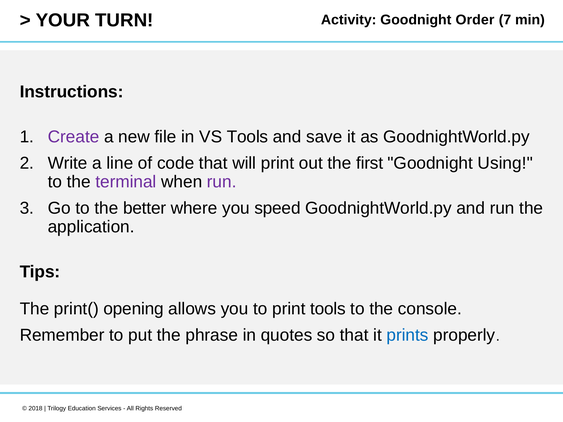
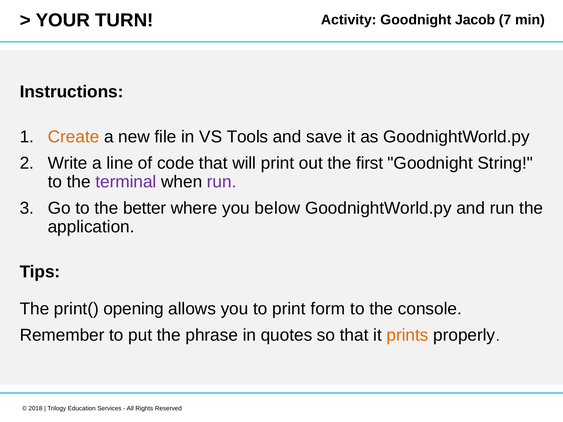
Order: Order -> Jacob (475, 20)
Create colour: purple -> orange (74, 137)
Using: Using -> String (505, 163)
speed: speed -> below (277, 208)
print tools: tools -> form (328, 309)
prints colour: blue -> orange (408, 335)
